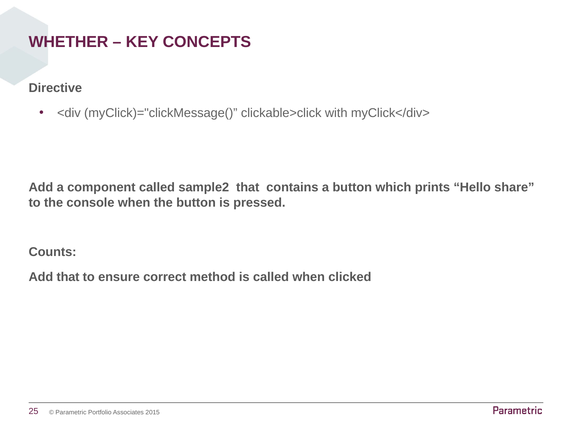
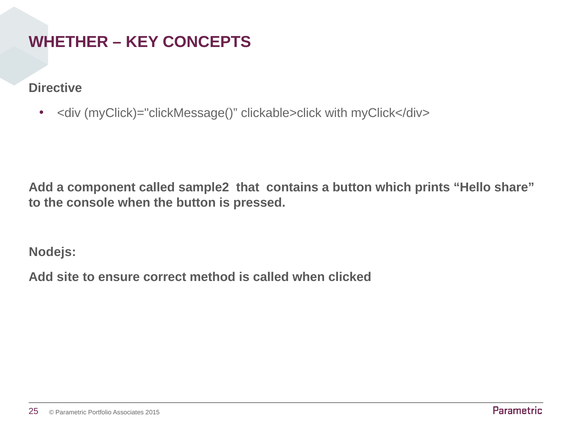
Counts: Counts -> Nodejs (52, 252)
Add that: that -> site (68, 277)
